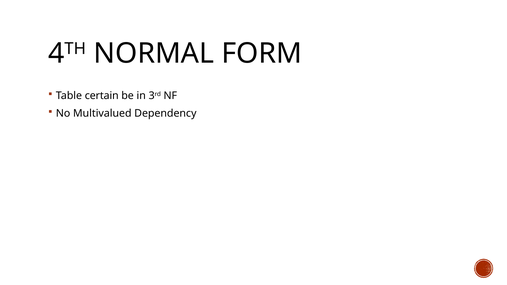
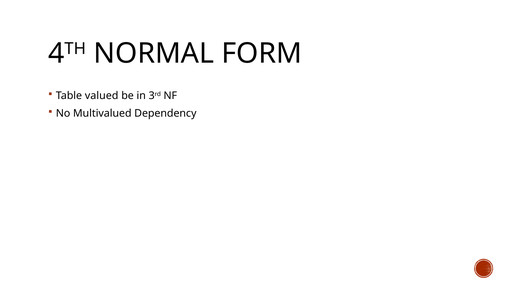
certain: certain -> valued (102, 96)
